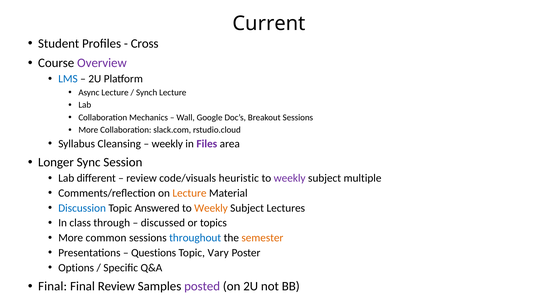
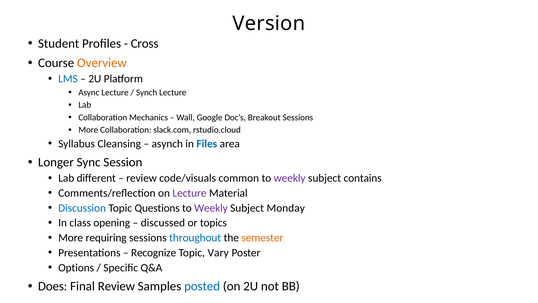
Current: Current -> Version (269, 23)
Overview colour: purple -> orange (102, 63)
weekly: weekly -> asynch (167, 143)
Files colour: purple -> blue (207, 143)
heuristic: heuristic -> common (239, 178)
multiple: multiple -> contains (363, 178)
Lecture colour: orange -> purple (189, 193)
Answered: Answered -> Questions (157, 208)
Weekly colour: orange -> purple (211, 208)
Lectures: Lectures -> Monday (286, 208)
through: through -> opening (112, 223)
common: common -> requiring (106, 238)
Questions: Questions -> Recognize (154, 252)
Final: Final -> Does (53, 286)
posted colour: purple -> blue (202, 286)
